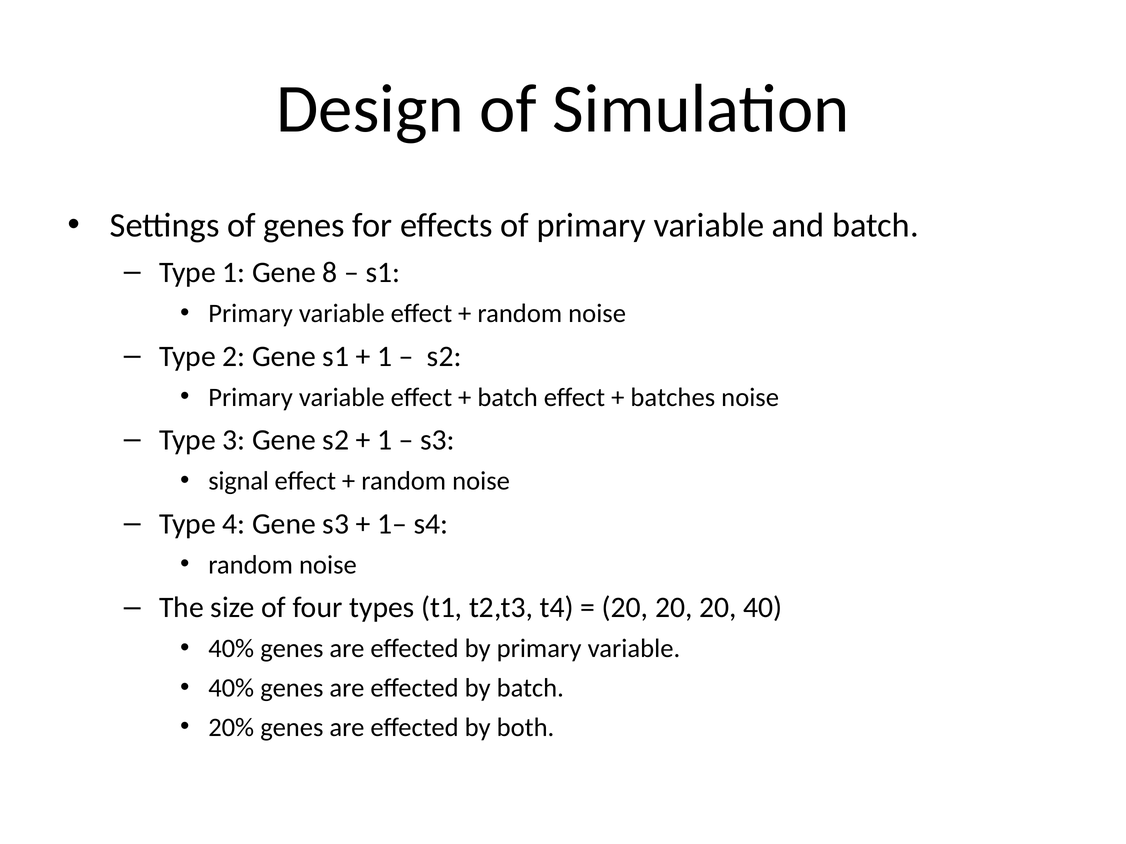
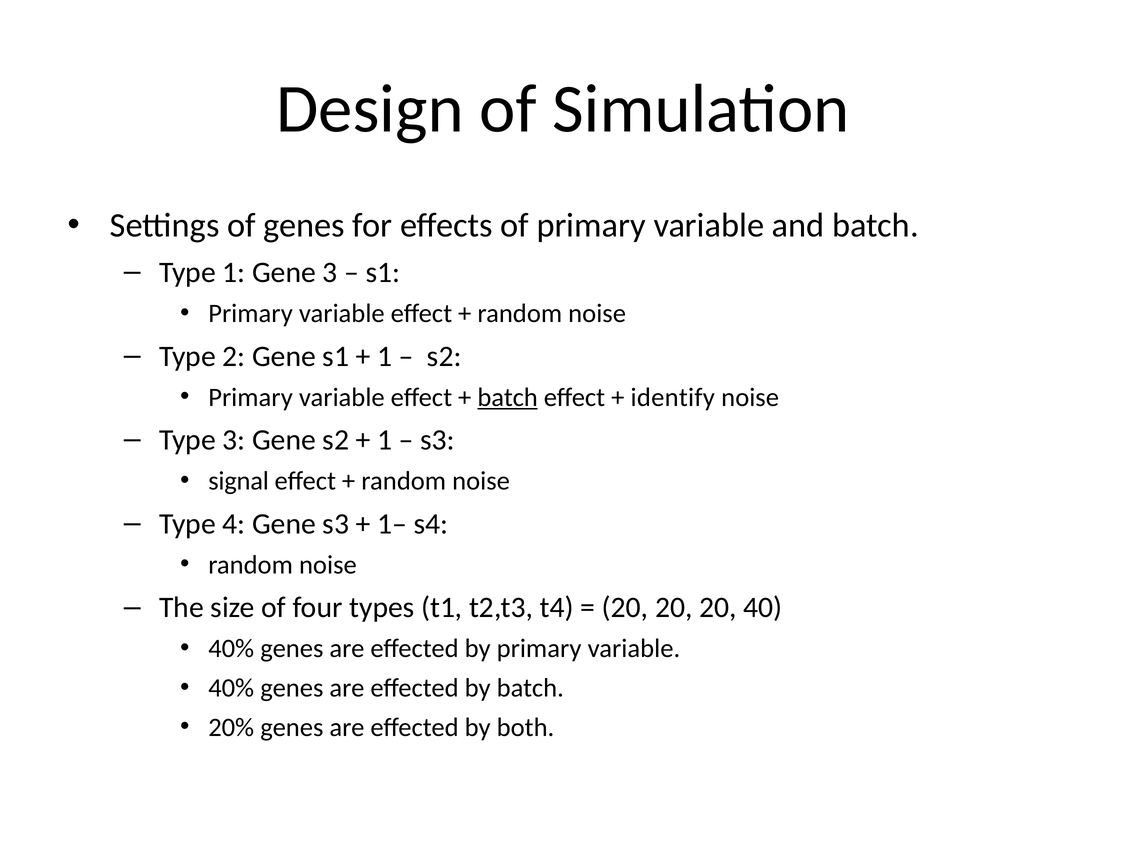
Gene 8: 8 -> 3 (330, 273)
batch underline: none -> present (508, 398)
batches: batches -> identify (673, 398)
